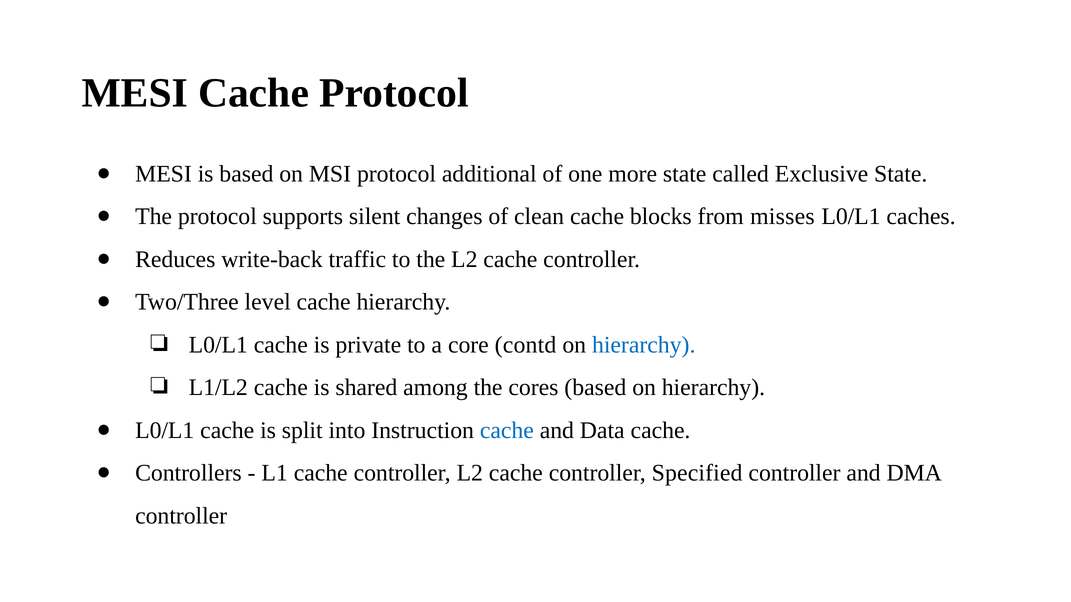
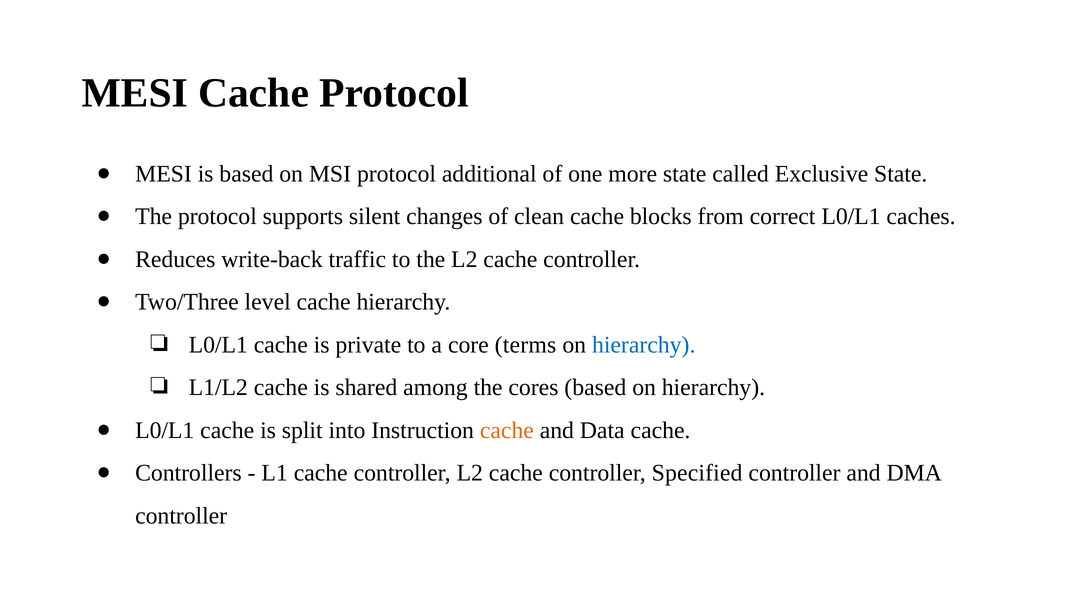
misses: misses -> correct (783, 217)
contd: contd -> terms (526, 345)
cache colour: blue -> orange (507, 431)
